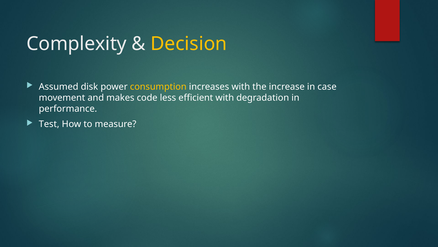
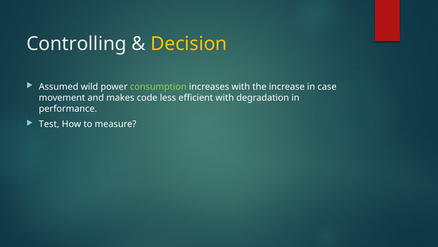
Complexity: Complexity -> Controlling (77, 44)
disk: disk -> wild (89, 87)
consumption colour: yellow -> light green (158, 87)
